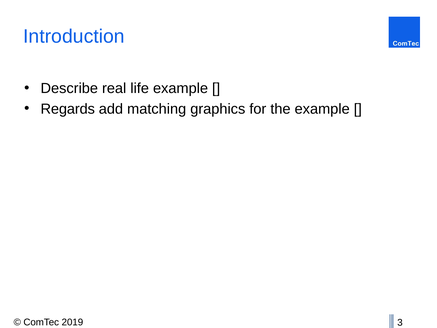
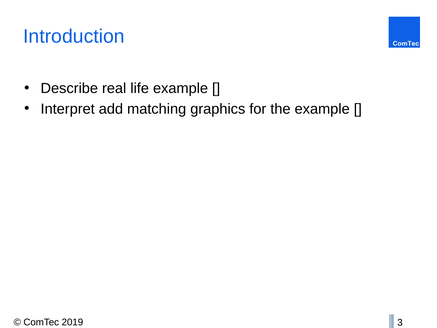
Regards: Regards -> Interpret (68, 109)
